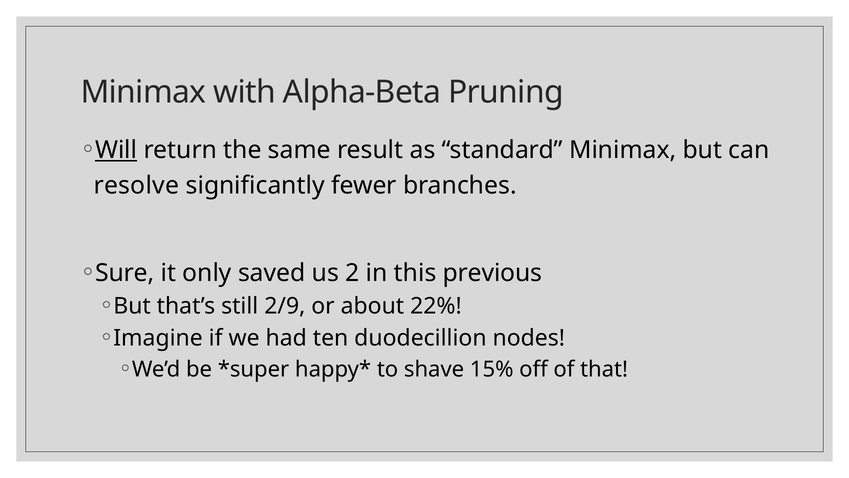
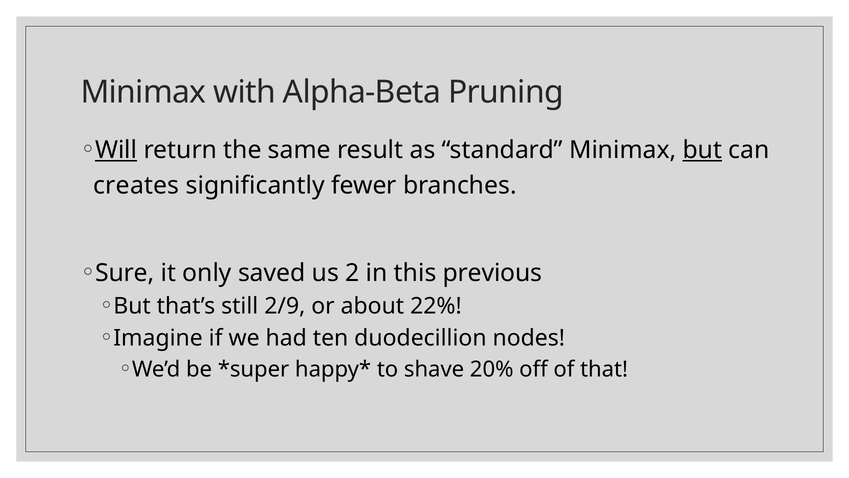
but underline: none -> present (702, 150)
resolve: resolve -> creates (136, 186)
15%: 15% -> 20% (492, 369)
